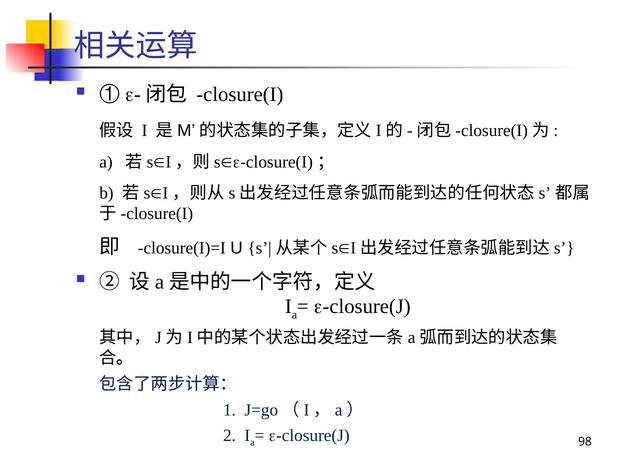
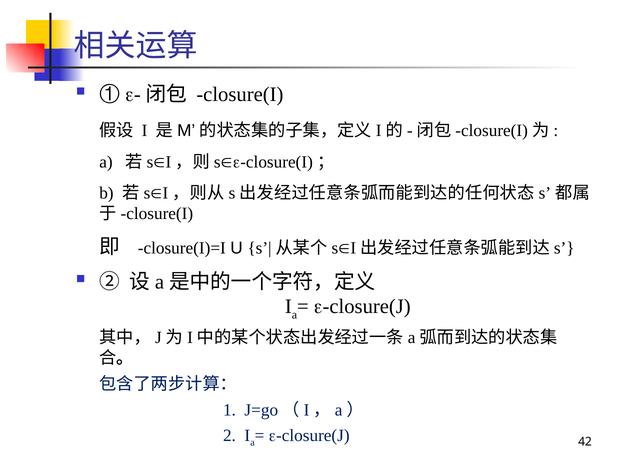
98: 98 -> 42 (585, 442)
